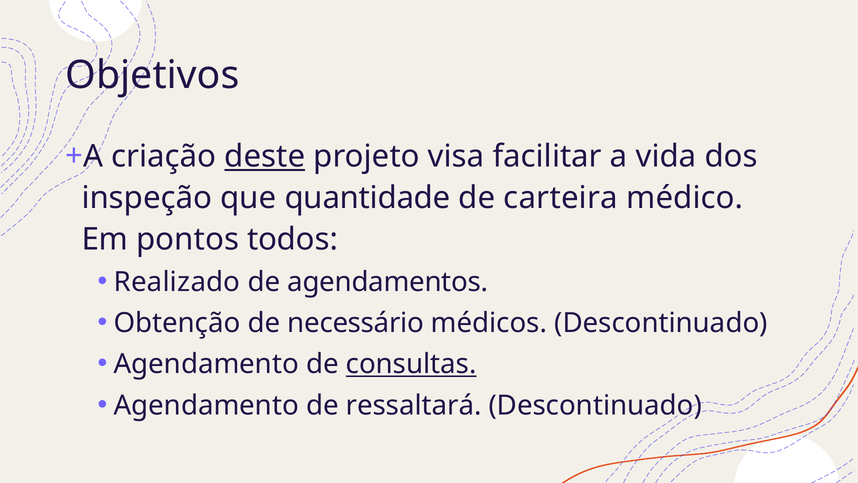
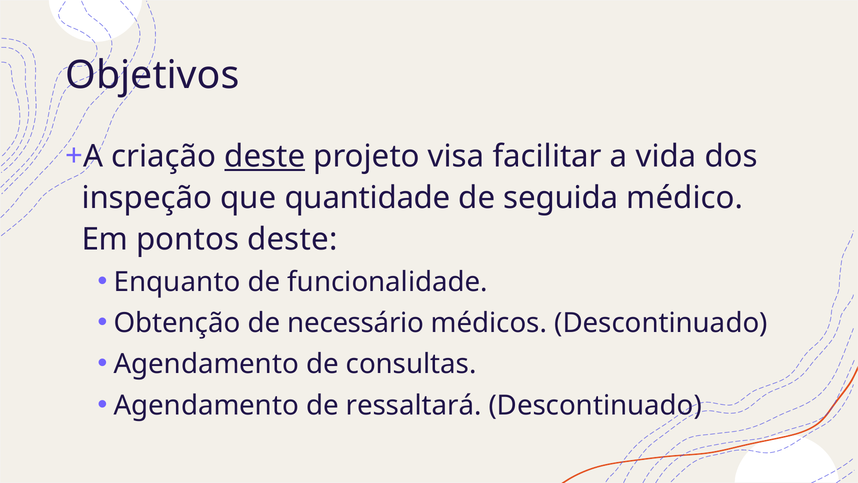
carteira: carteira -> seguida (561, 198)
pontos todos: todos -> deste (292, 239)
Realizado: Realizado -> Enquanto (177, 282)
agendamentos: agendamentos -> funcionalidade (388, 282)
consultas underline: present -> none (411, 364)
